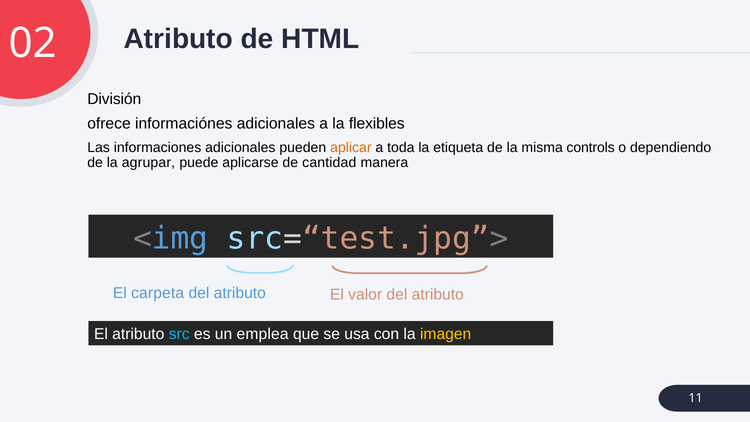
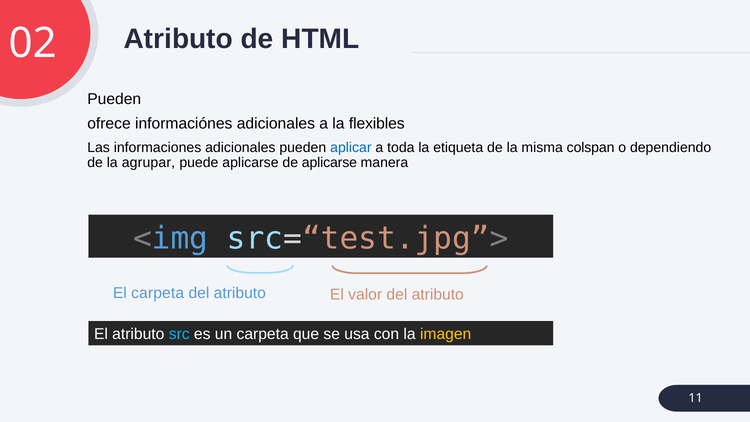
División: División -> Pueden (114, 99)
aplicar colour: orange -> blue (351, 147)
controls: controls -> colspan (591, 147)
de cantidad: cantidad -> aplicarse (329, 163)
un emplea: emplea -> carpeta (263, 334)
